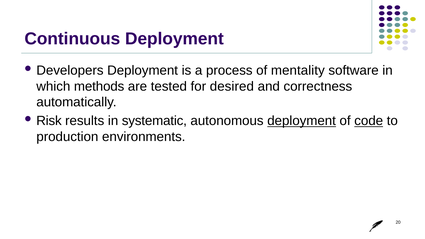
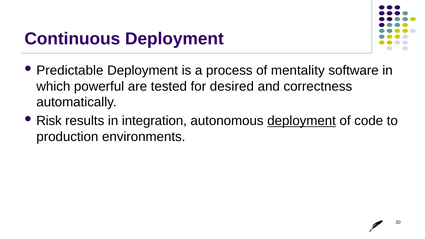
Developers: Developers -> Predictable (70, 70)
methods: methods -> powerful (99, 86)
systematic: systematic -> integration (154, 121)
code underline: present -> none (369, 121)
